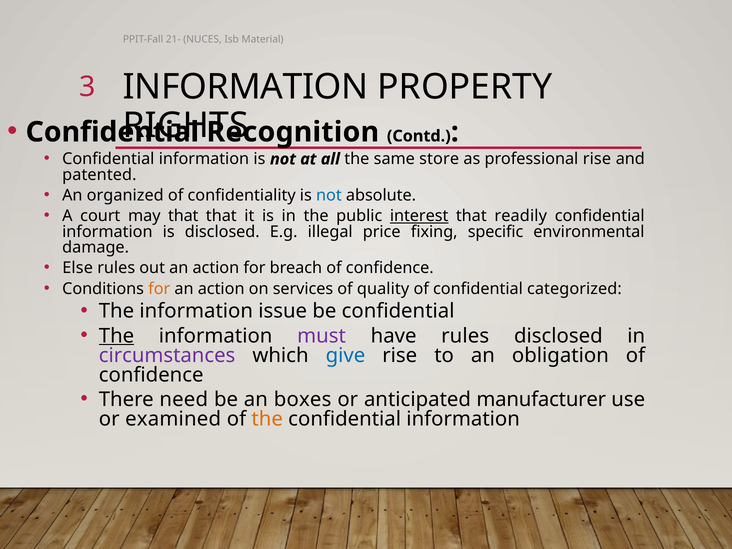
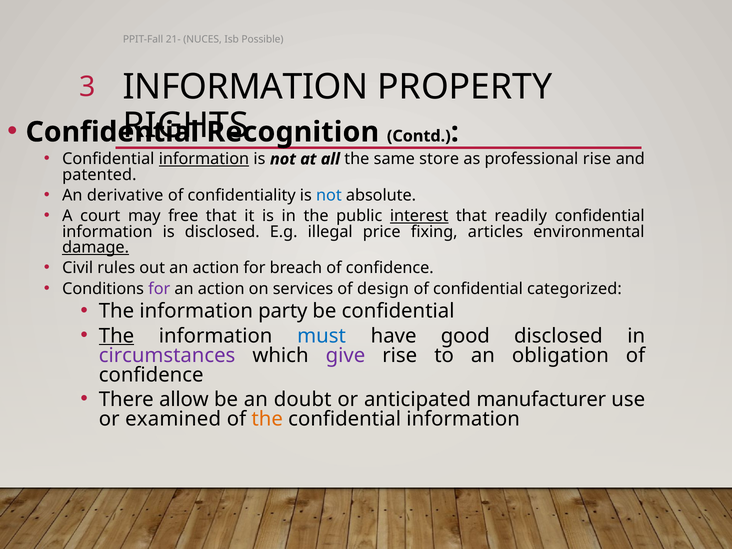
Material: Material -> Possible (262, 39)
information underline: none -> present (204, 159)
organized: organized -> derivative (125, 195)
may that: that -> free (183, 216)
specific: specific -> articles (495, 232)
damage underline: none -> present (96, 247)
Else: Else -> Civil (78, 268)
for colour: orange -> purple (159, 289)
quality: quality -> design (383, 289)
issue: issue -> party (283, 311)
must colour: purple -> blue (322, 336)
have rules: rules -> good (465, 336)
give colour: blue -> purple (345, 355)
need: need -> allow (184, 400)
boxes: boxes -> doubt (303, 400)
